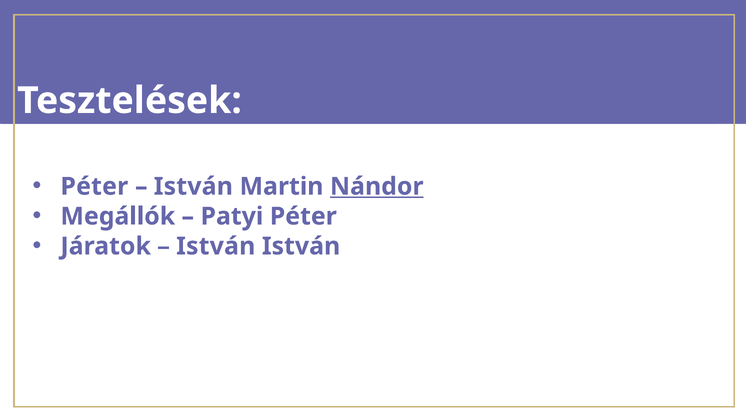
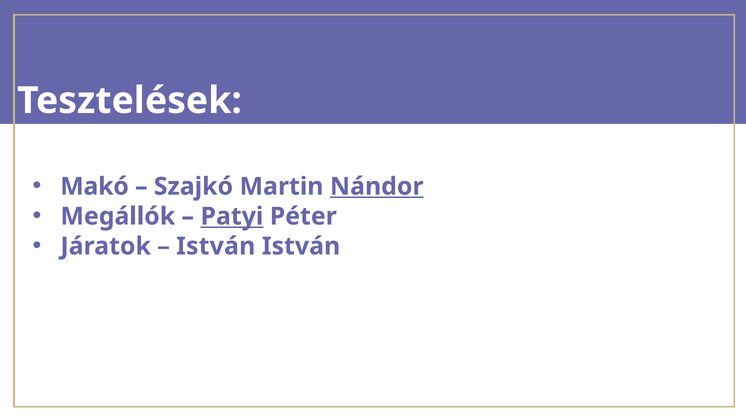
Péter: Péter -> Makó (95, 186)
István: István -> Szajkó (193, 186)
Patyi underline: none -> present (232, 216)
